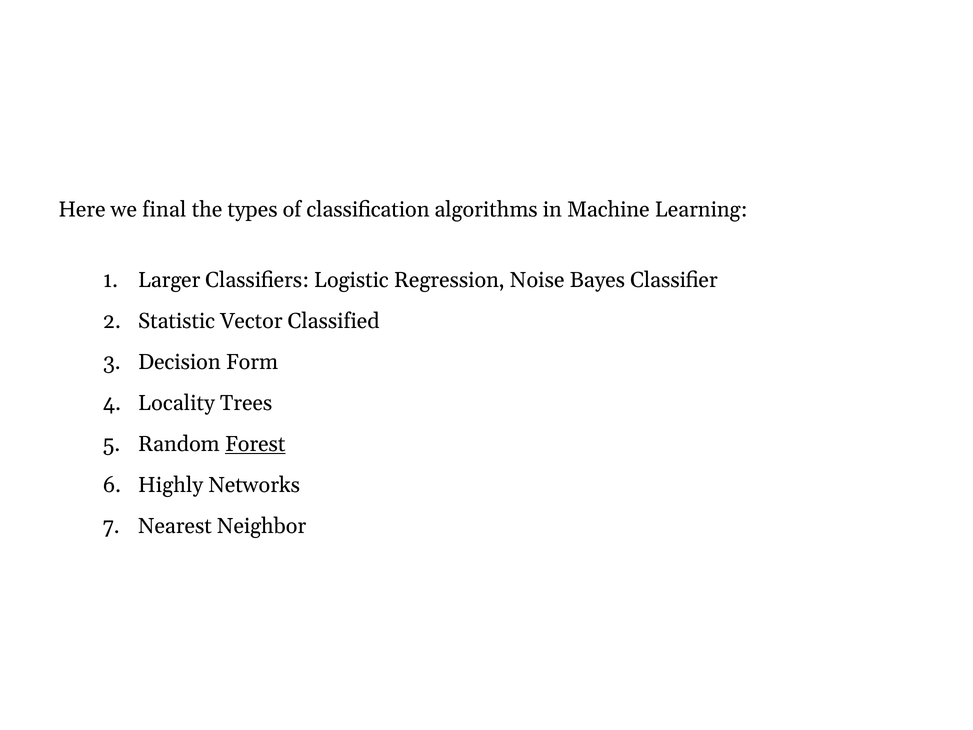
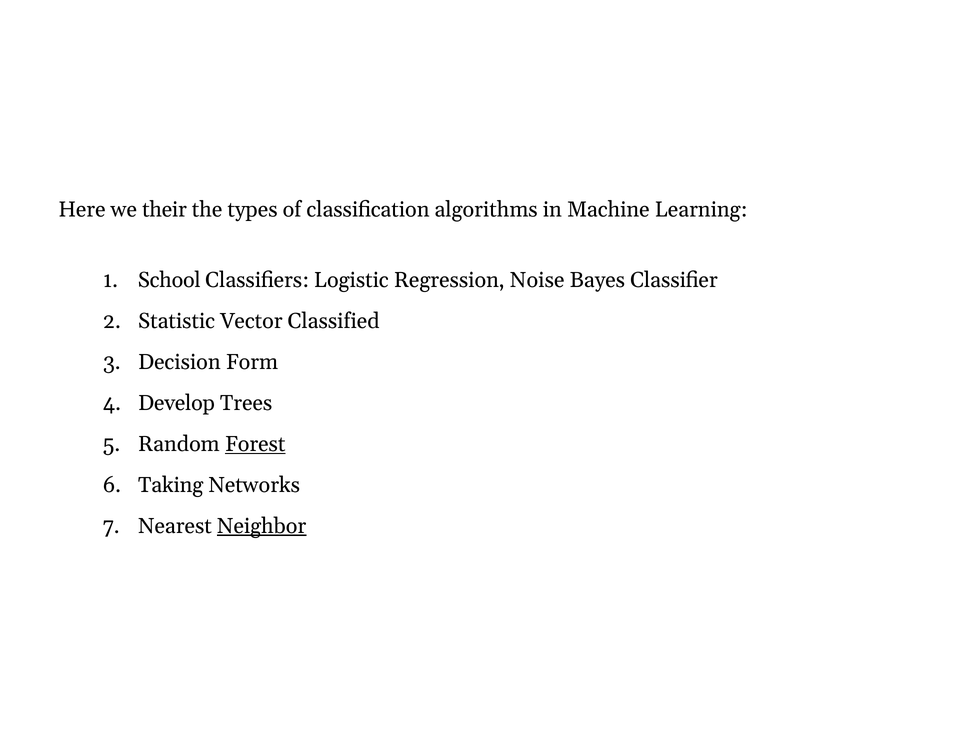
final: final -> their (165, 209)
Larger: Larger -> School (169, 280)
Locality: Locality -> Develop (177, 403)
Highly: Highly -> Taking (171, 485)
Neighbor underline: none -> present (262, 526)
